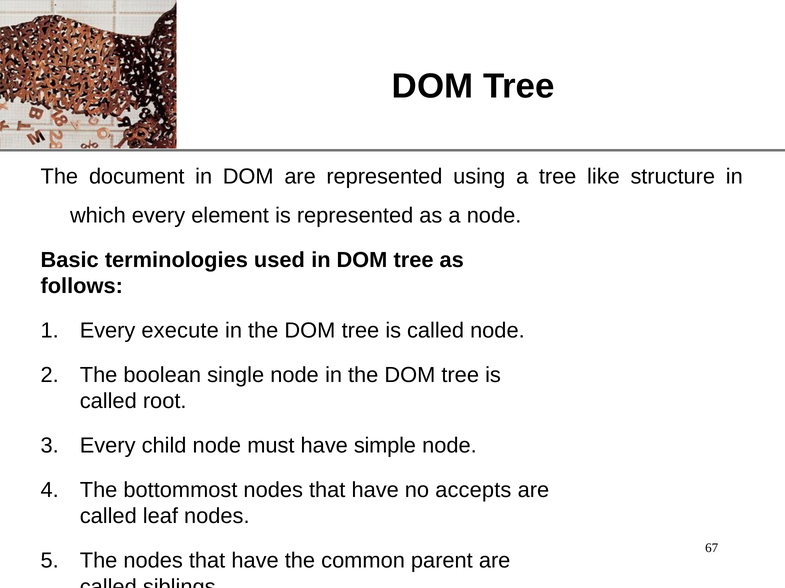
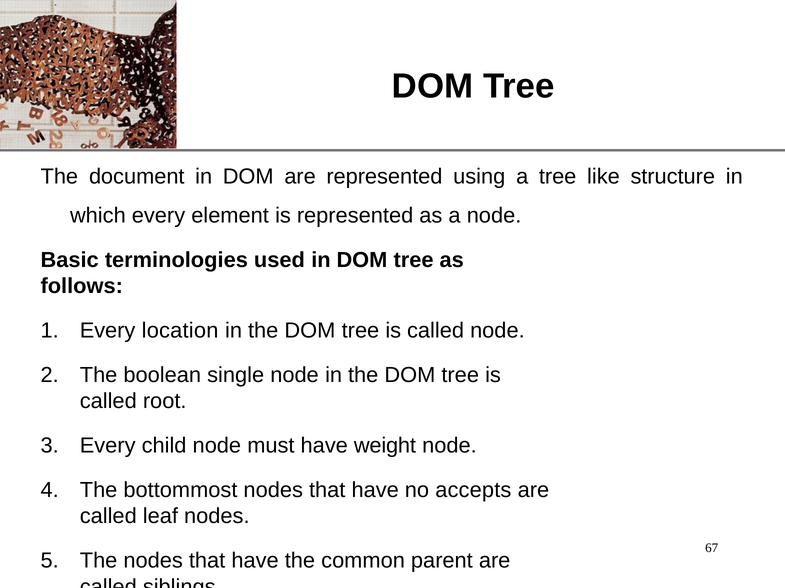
execute: execute -> location (180, 331)
simple: simple -> weight (385, 446)
